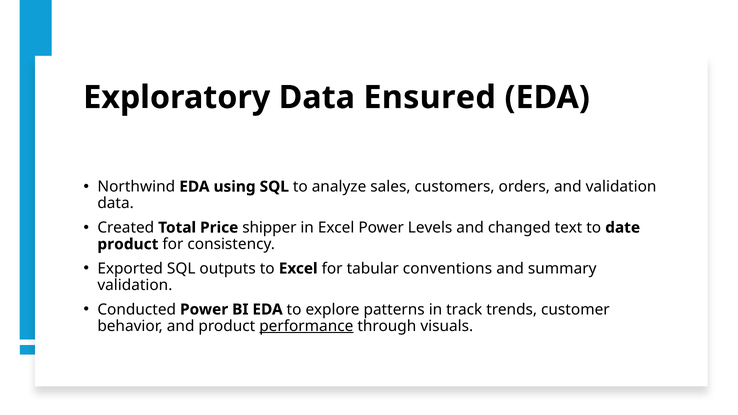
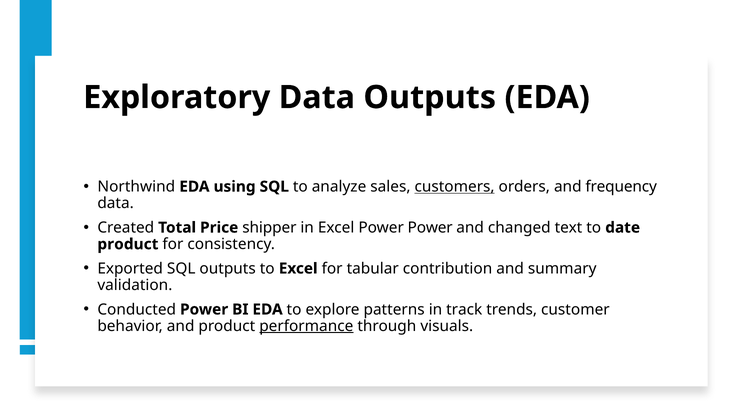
Data Ensured: Ensured -> Outputs (430, 97)
customers underline: none -> present (455, 187)
and validation: validation -> frequency (621, 187)
Power Levels: Levels -> Power (430, 228)
conventions: conventions -> contribution (448, 269)
